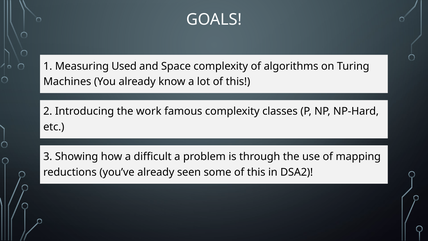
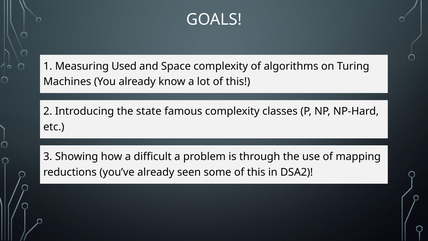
work: work -> state (149, 111)
